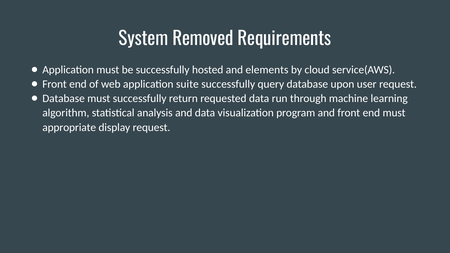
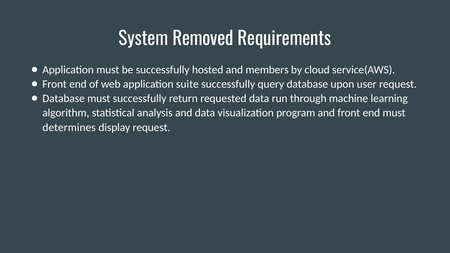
elements: elements -> members (267, 70)
appropriate: appropriate -> determines (69, 127)
